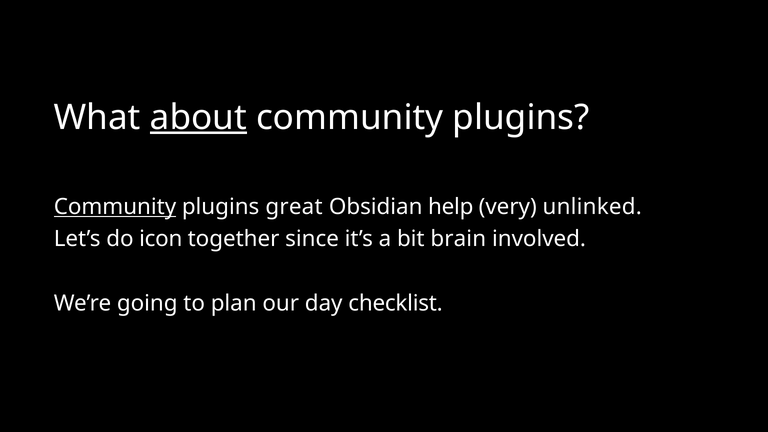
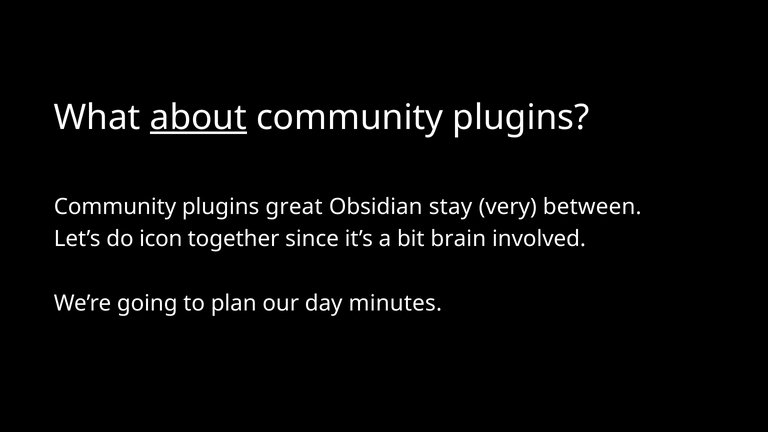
Community underline: present -> none (115, 207)
help: help -> stay (451, 207)
unlinked: unlinked -> between (592, 207)
checklist: checklist -> minutes (395, 303)
